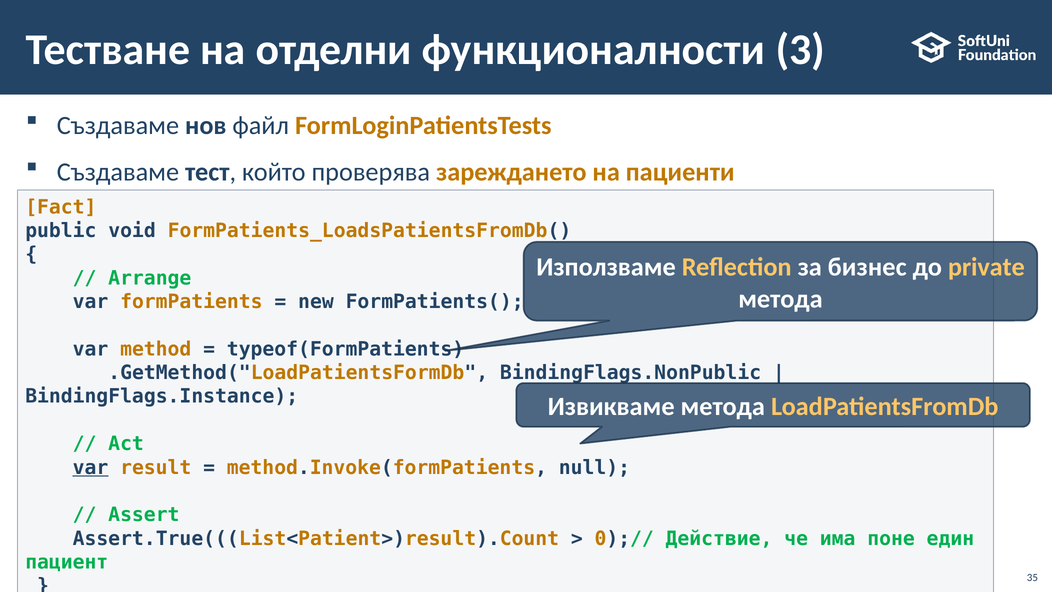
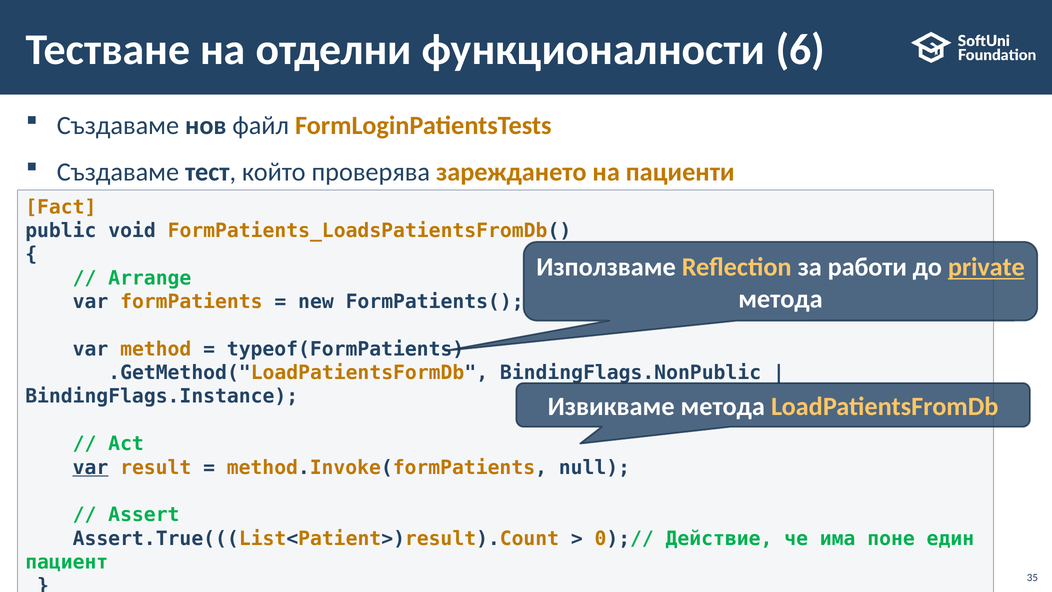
3: 3 -> 6 (800, 50)
бизнес: бизнес -> работи (867, 267)
private underline: none -> present (986, 267)
